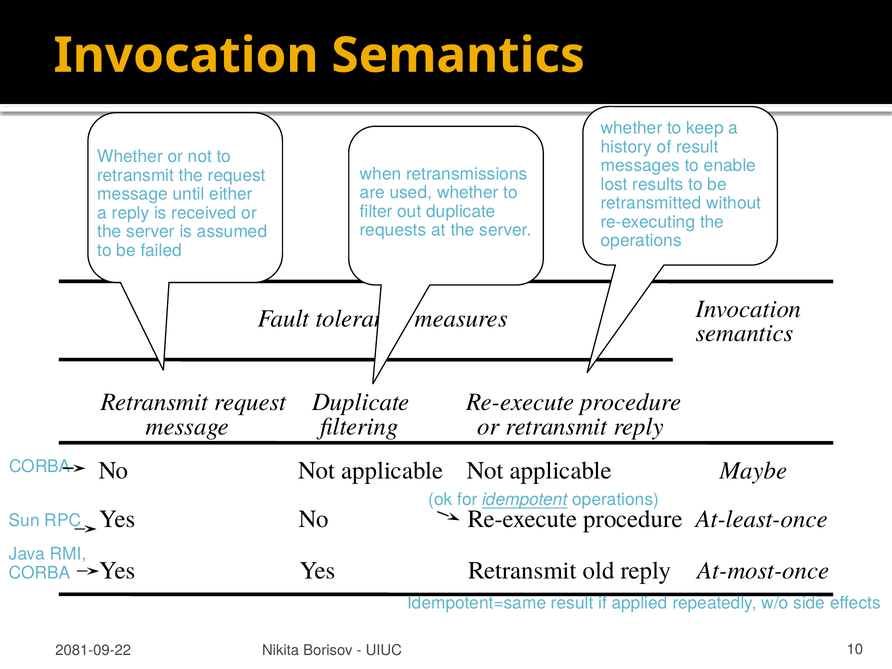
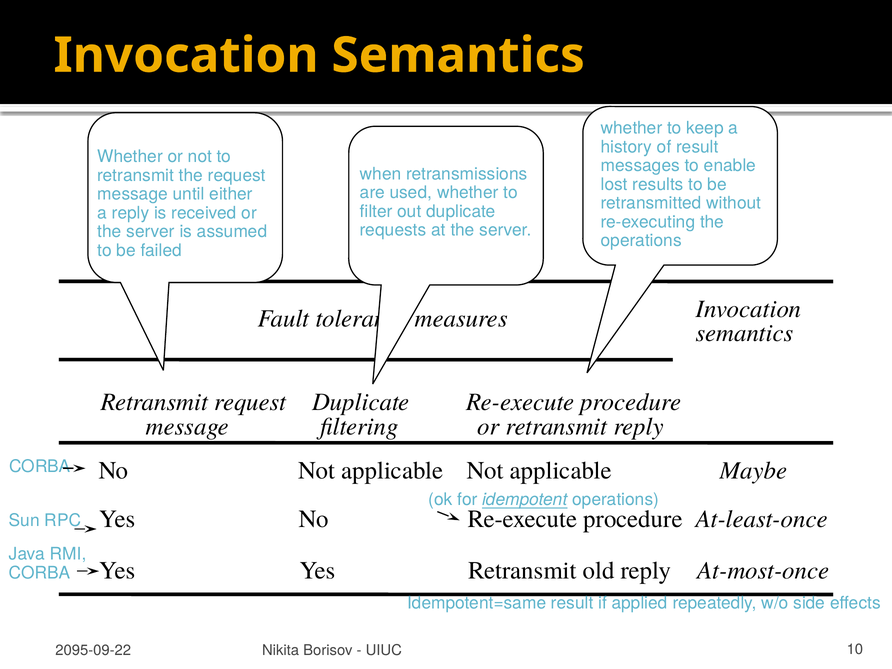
2081-09-22: 2081-09-22 -> 2095-09-22 (93, 650)
